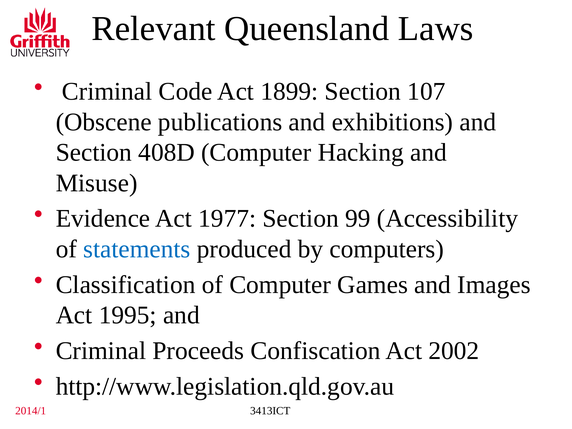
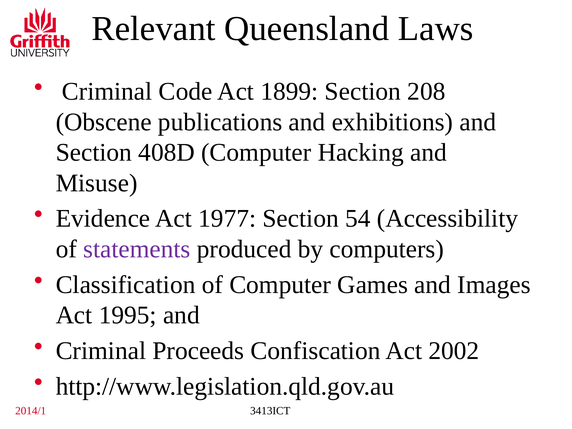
107: 107 -> 208 (426, 91)
99: 99 -> 54 (358, 219)
statements colour: blue -> purple (137, 249)
